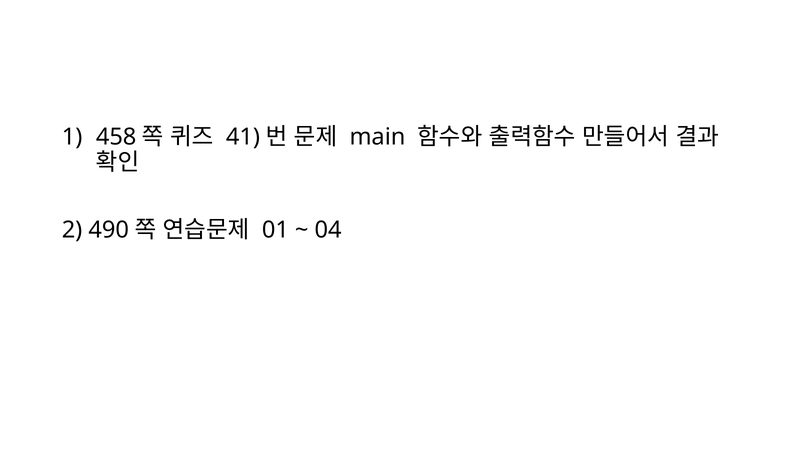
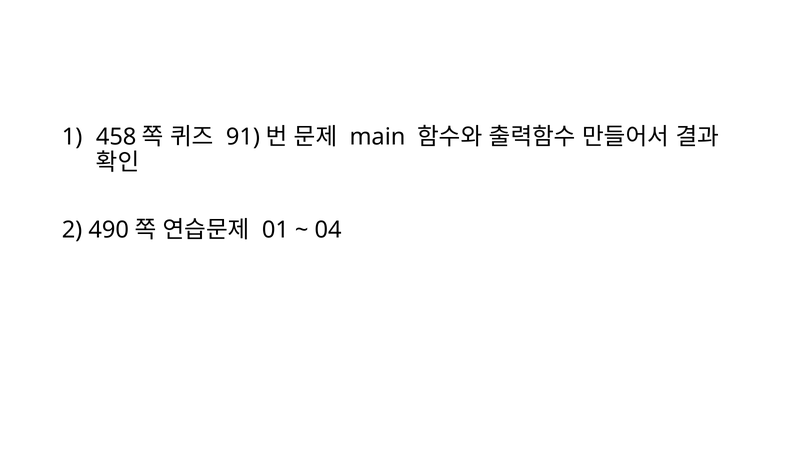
41: 41 -> 91 (243, 137)
